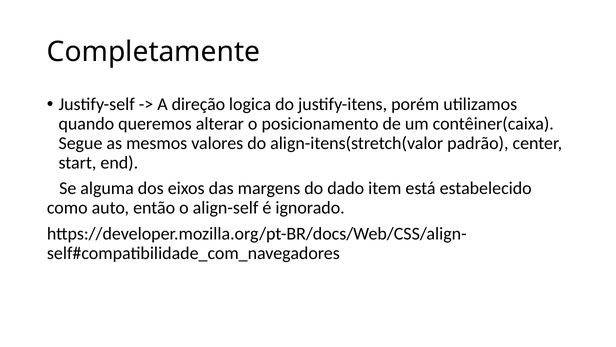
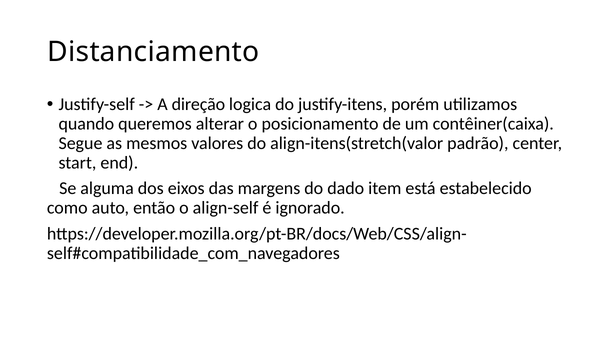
Completamente: Completamente -> Distanciamento (153, 52)
